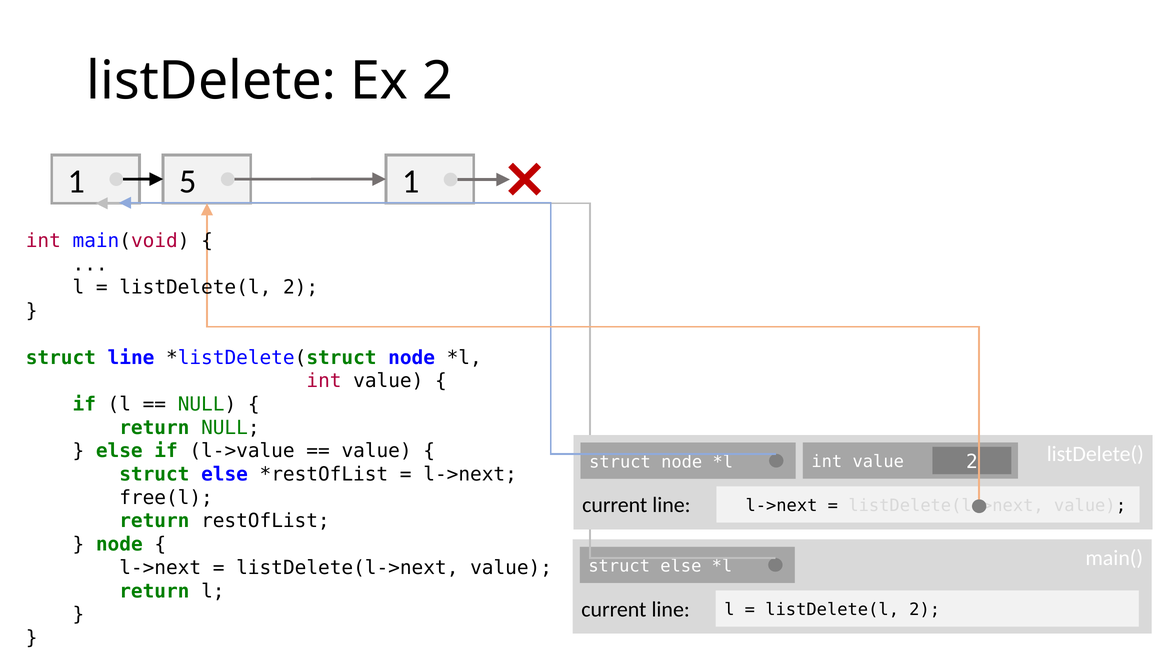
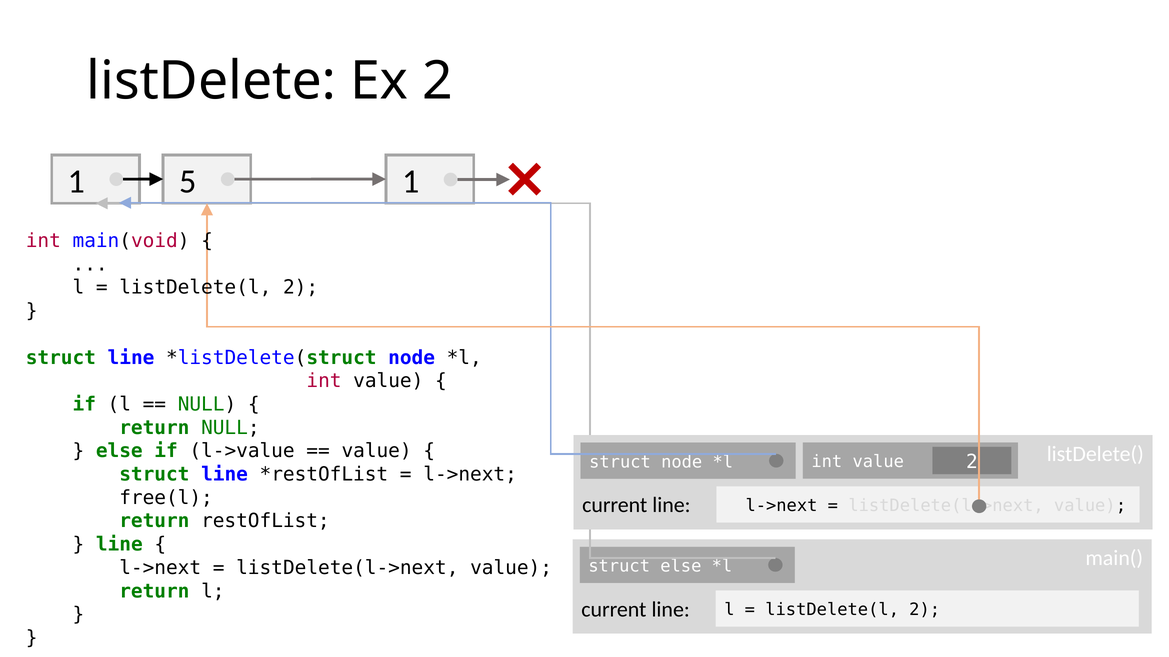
else: else -> line (225, 475)
node: node -> line (119, 545)
